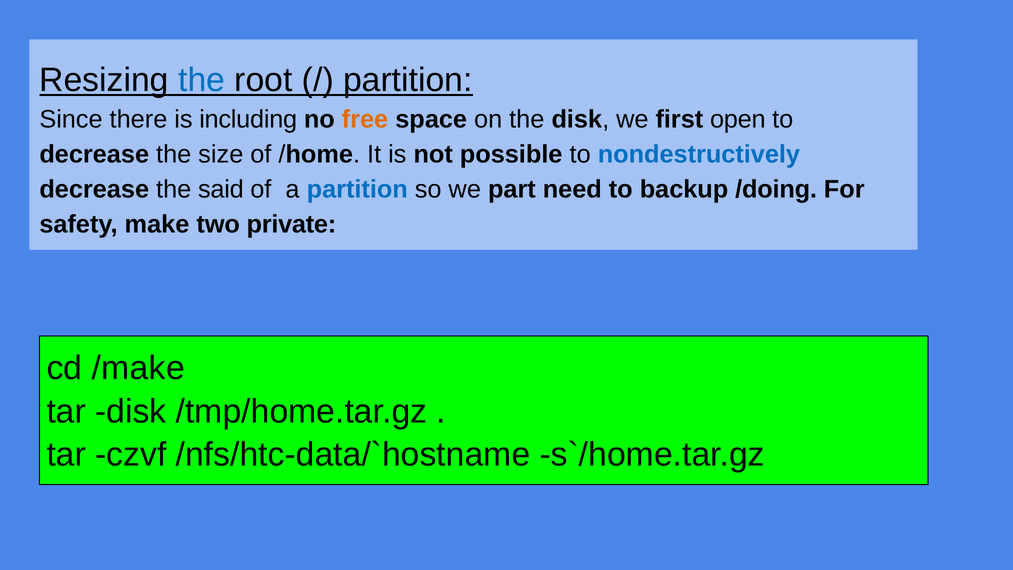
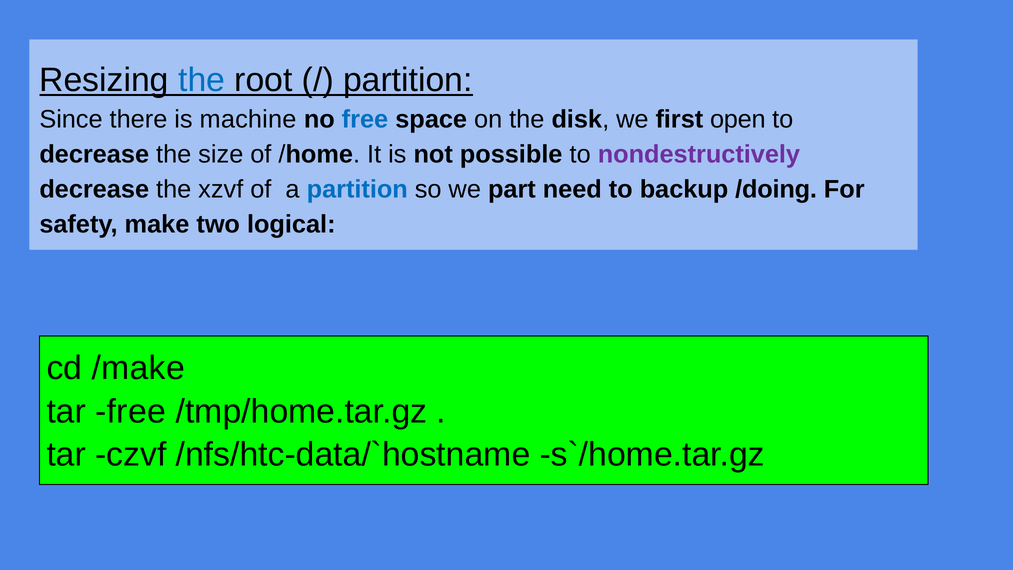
including: including -> machine (248, 120)
free colour: orange -> blue (365, 120)
nondestructively colour: blue -> purple (699, 154)
said: said -> xzvf (221, 189)
private: private -> logical (291, 224)
tar disk: disk -> free (131, 411)
